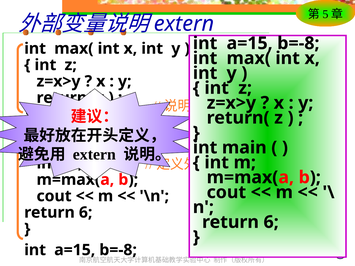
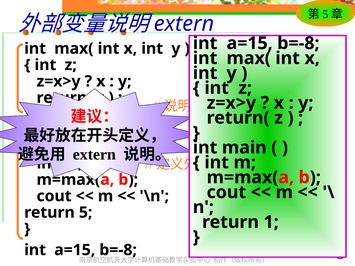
6: 6 -> 5 (86, 213)
6: 6 -> 1 (271, 222)
